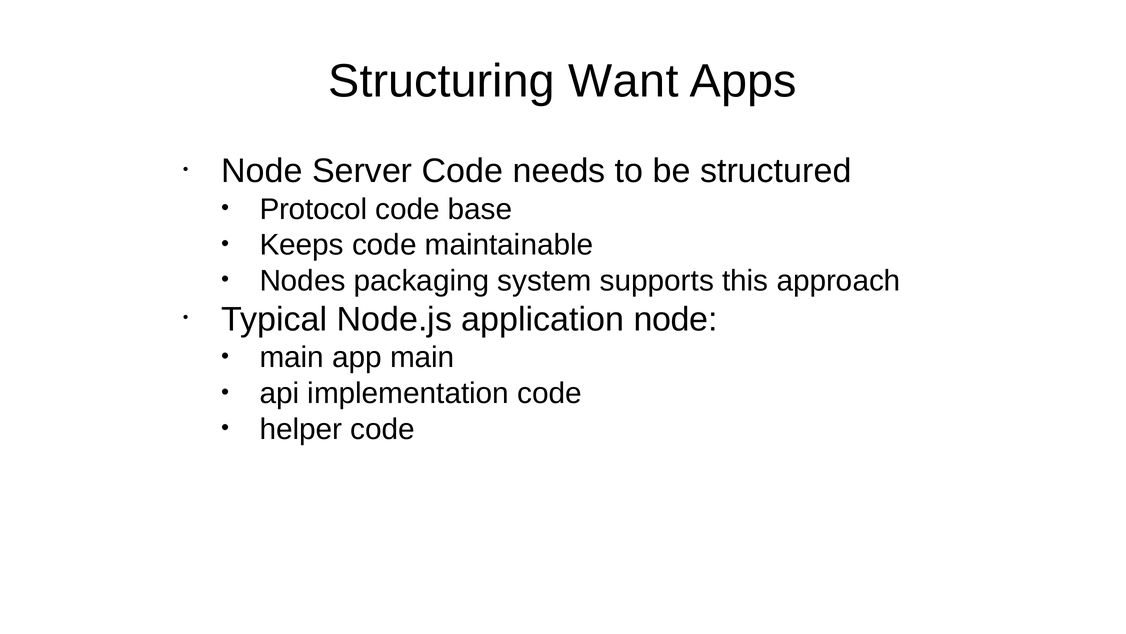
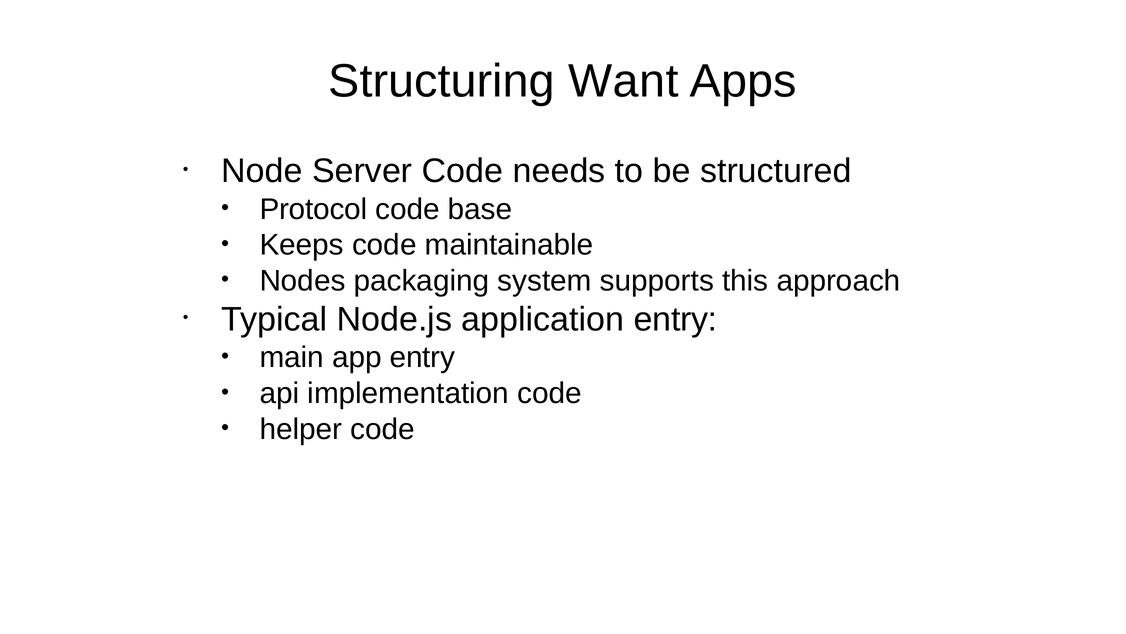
application node: node -> entry (676, 319)
app main: main -> entry (422, 357)
